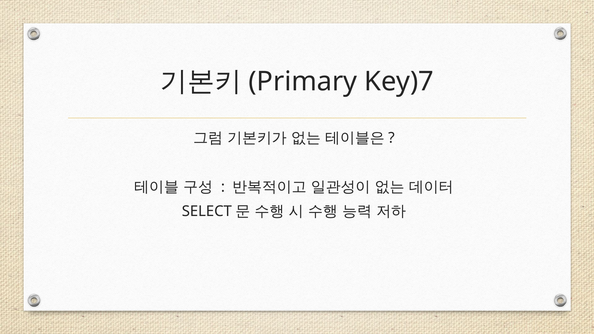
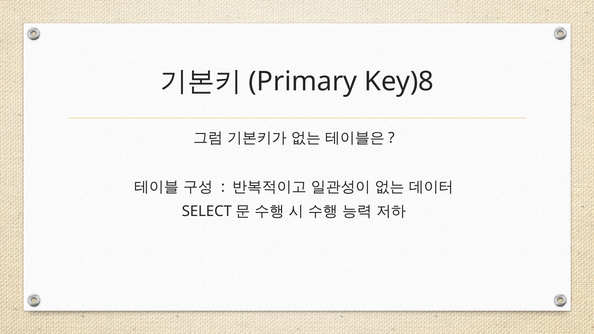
Key)7: Key)7 -> Key)8 (399, 82)
